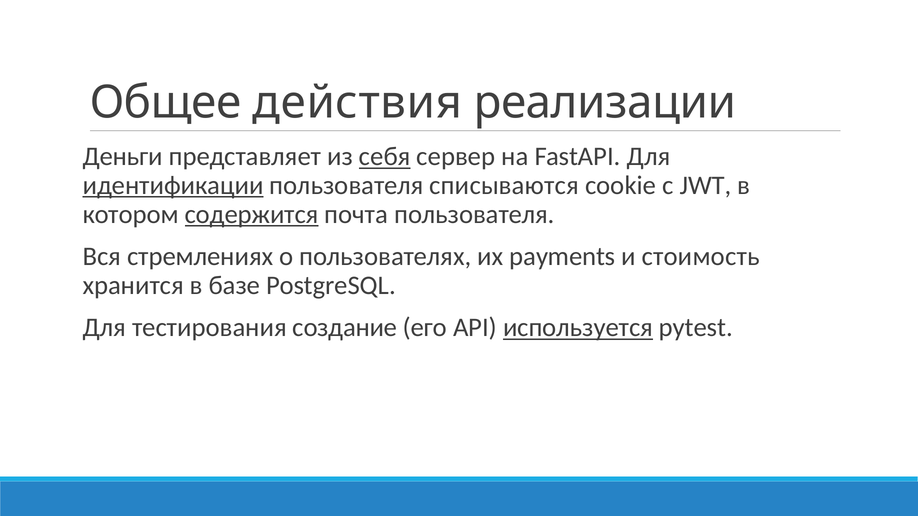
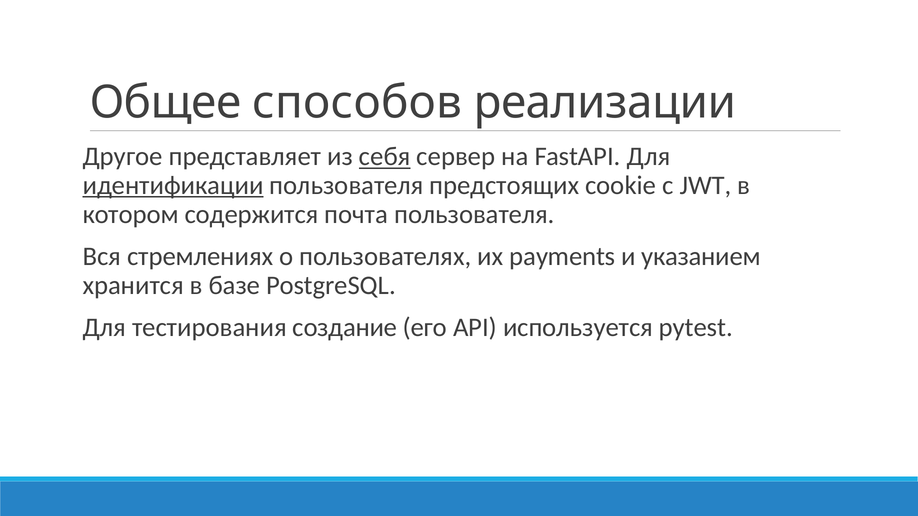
действия: действия -> способов (357, 103)
Деньги: Деньги -> Другое (123, 157)
списываются: списываются -> предстоящих (504, 186)
содержится underline: present -> none (252, 214)
стоимость: стоимость -> указанием (701, 257)
используется underline: present -> none (578, 328)
